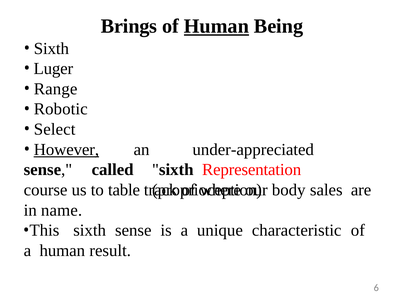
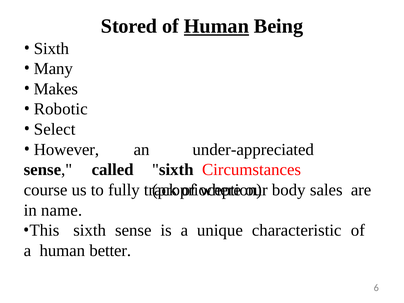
Brings: Brings -> Stored (129, 26)
Luger: Luger -> Many (53, 69)
Range: Range -> Makes (56, 89)
However underline: present -> none (66, 149)
Representation: Representation -> Circumstances (252, 170)
table: table -> fully (124, 190)
result: result -> better (110, 251)
